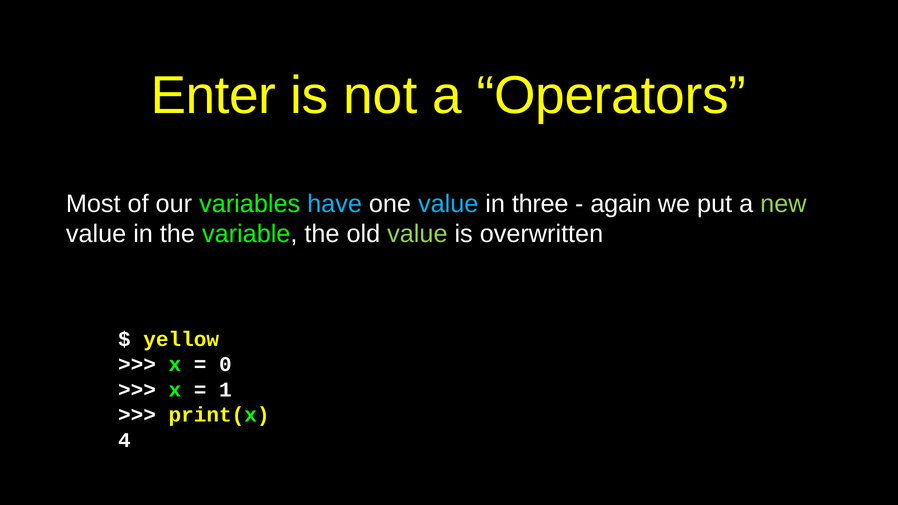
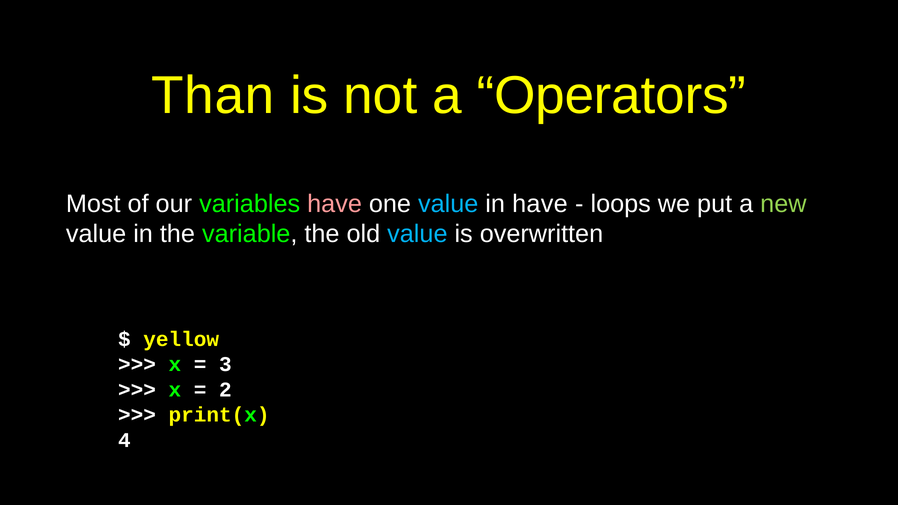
Enter: Enter -> Than (213, 96)
have colour: light blue -> pink (335, 204)
in three: three -> have (540, 204)
again: again -> loops (621, 204)
value colour: light green -> light blue (417, 234)
0: 0 -> 3 (225, 365)
1: 1 -> 2 (225, 390)
